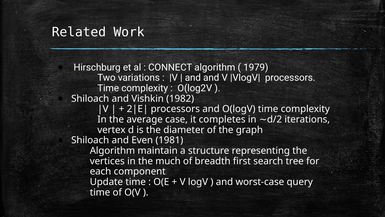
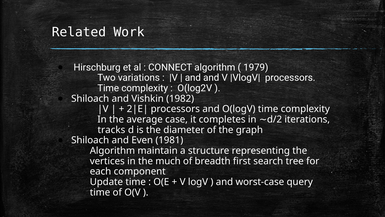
vertex: vertex -> tracks (111, 130)
